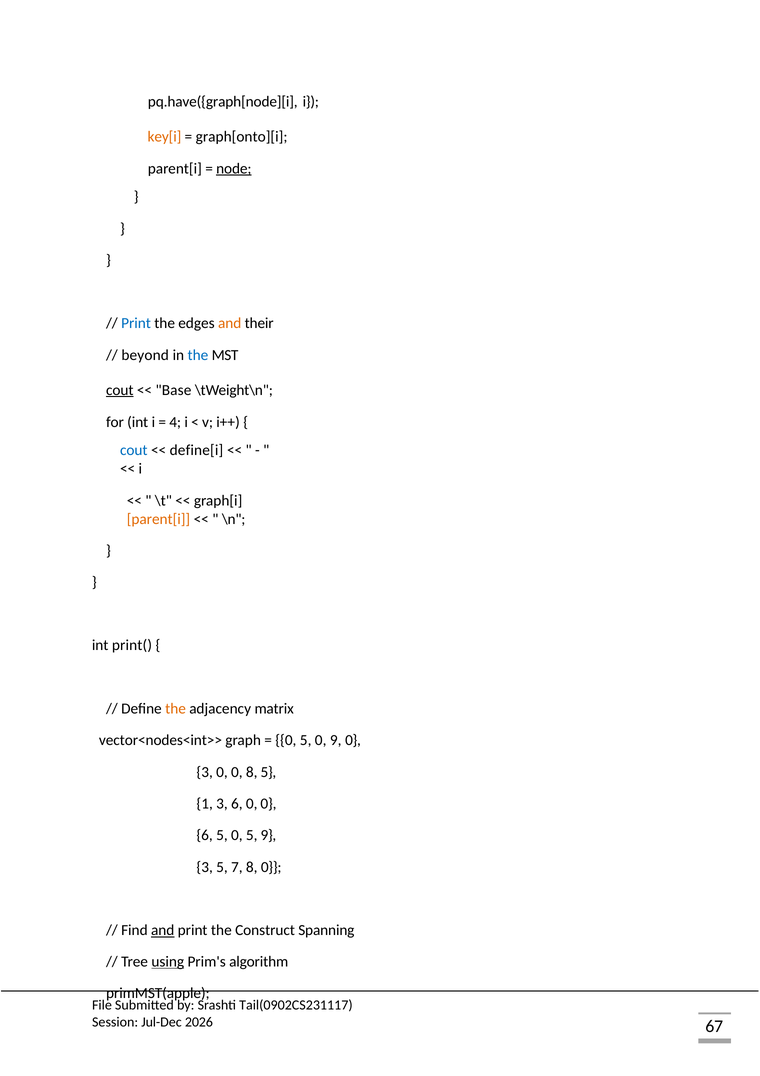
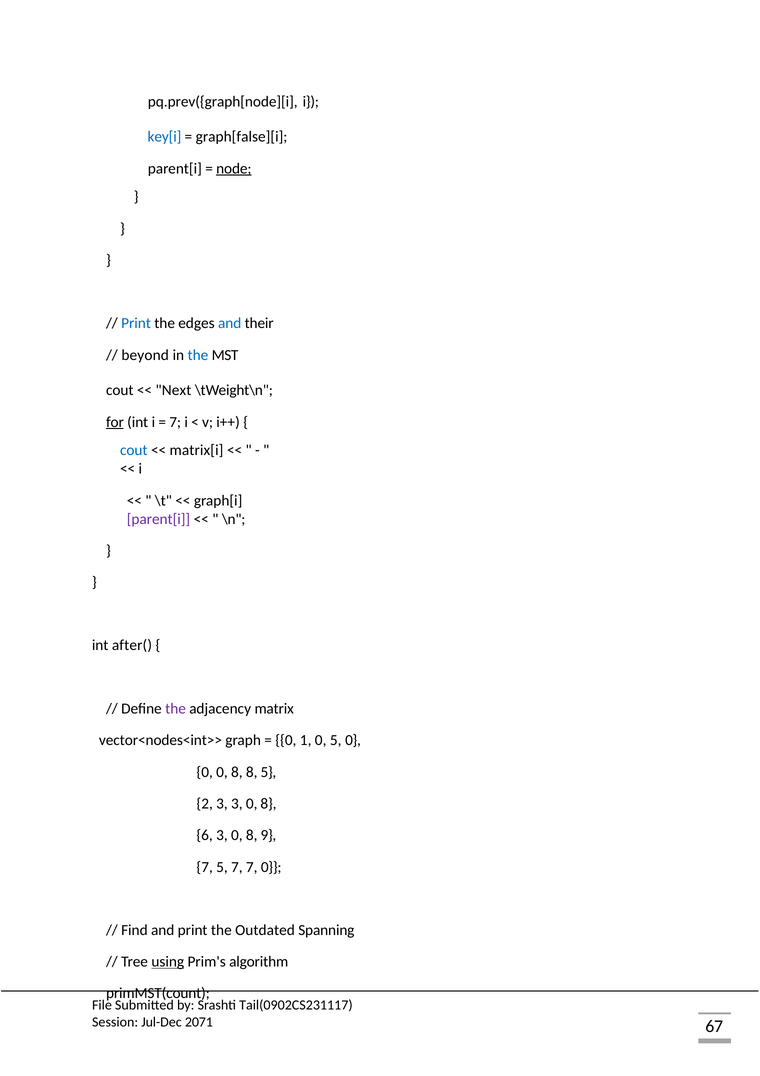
pq.have({graph[node][i: pq.have({graph[node][i -> pq.prev({graph[node][i (223, 102)
key[i colour: orange -> blue (164, 137)
graph[onto][i: graph[onto][i -> graph[false][i (242, 137)
and colour: orange -> blue (230, 323)
cout underline: present -> none (120, 390)
Base: Base -> Next (173, 390)
for underline: none -> present (115, 422)
4: 4 -> 7 (175, 422)
define[i: define[i -> matrix[i (196, 450)
parent[i colour: orange -> purple (158, 519)
print(: print( -> after( (132, 645)
the colour: orange -> purple (176, 708)
5: 5 -> 1 (306, 740)
0 9: 9 -> 5 (336, 740)
3: 3 -> 0 (205, 772)
0: 0 -> 8 (237, 772)
1: 1 -> 2 (205, 803)
3 6: 6 -> 3 (237, 803)
0: 0 -> 8 (268, 803)
6 5: 5 -> 3 (222, 835)
5: 5 -> 8 (252, 835)
3: 3 -> 7 (205, 867)
7 8: 8 -> 7 (252, 867)
and underline: present -> none (163, 930)
Construct: Construct -> Outdated (265, 930)
primMST(apple: primMST(apple -> primMST(count (158, 993)
2026: 2026 -> 2071 (199, 1022)
